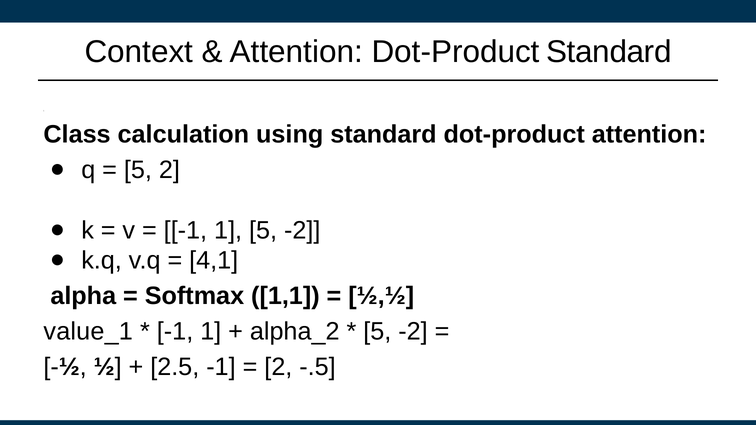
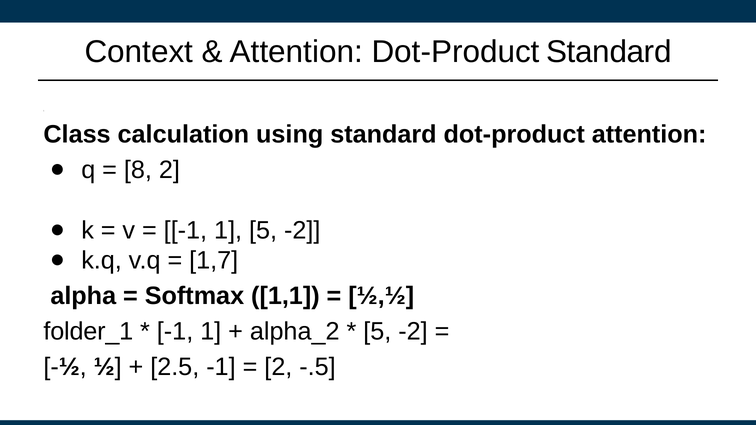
5: 5 -> 8 (138, 170)
4,1: 4,1 -> 1,7 (214, 261)
value_1: value_1 -> folder_1 (88, 332)
